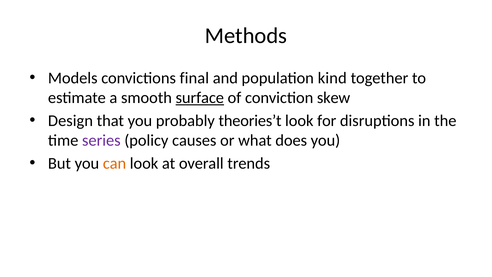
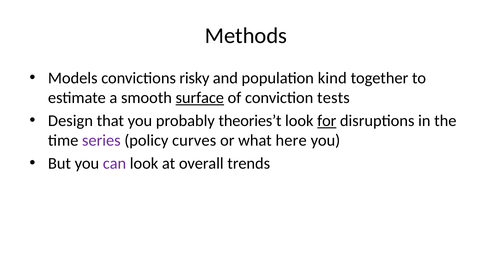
final: final -> risky (194, 78)
skew: skew -> tests (333, 98)
for underline: none -> present (327, 121)
causes: causes -> curves (194, 140)
does: does -> here (291, 140)
can colour: orange -> purple (115, 163)
